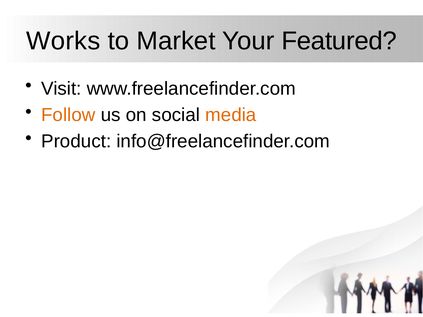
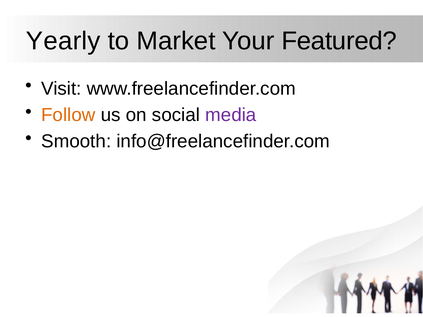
Works: Works -> Yearly (63, 41)
media colour: orange -> purple (231, 115)
Product: Product -> Smooth (76, 141)
